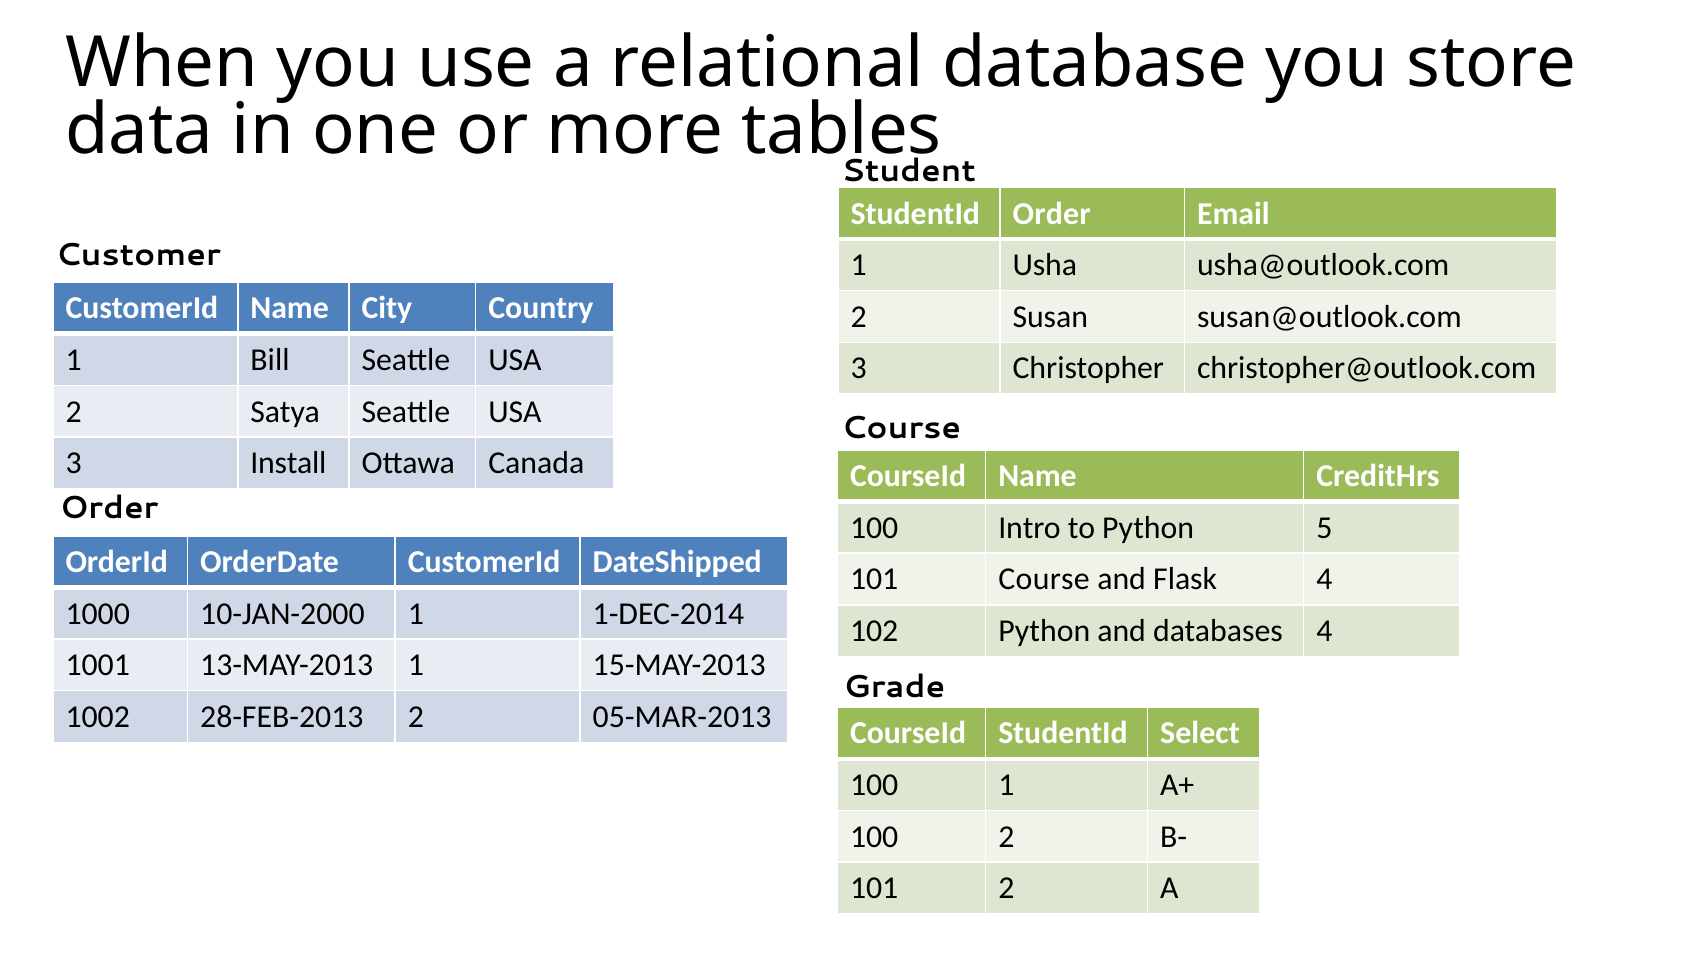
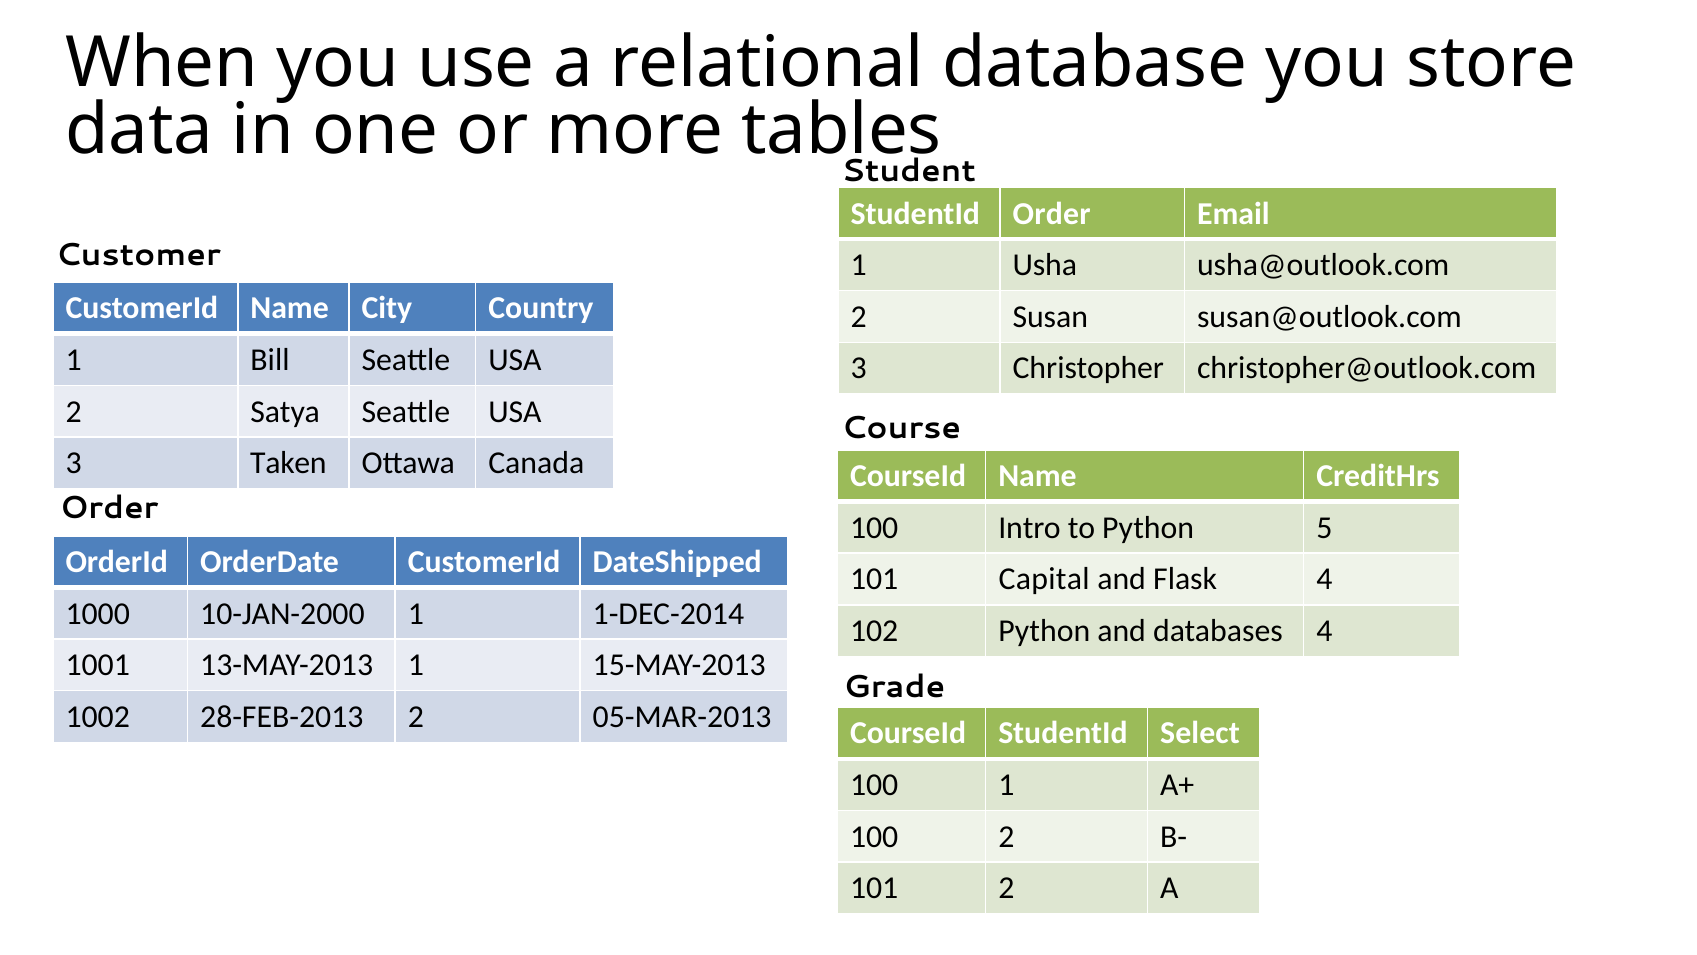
Install: Install -> Taken (288, 463)
101 Course: Course -> Capital (1044, 579)
